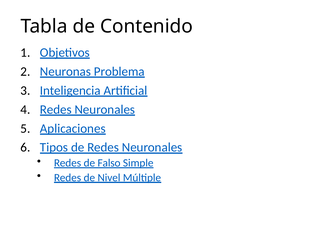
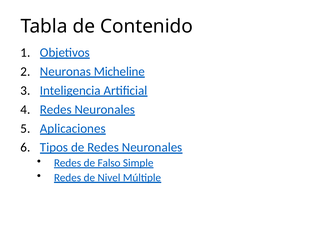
Problema: Problema -> Micheline (119, 72)
